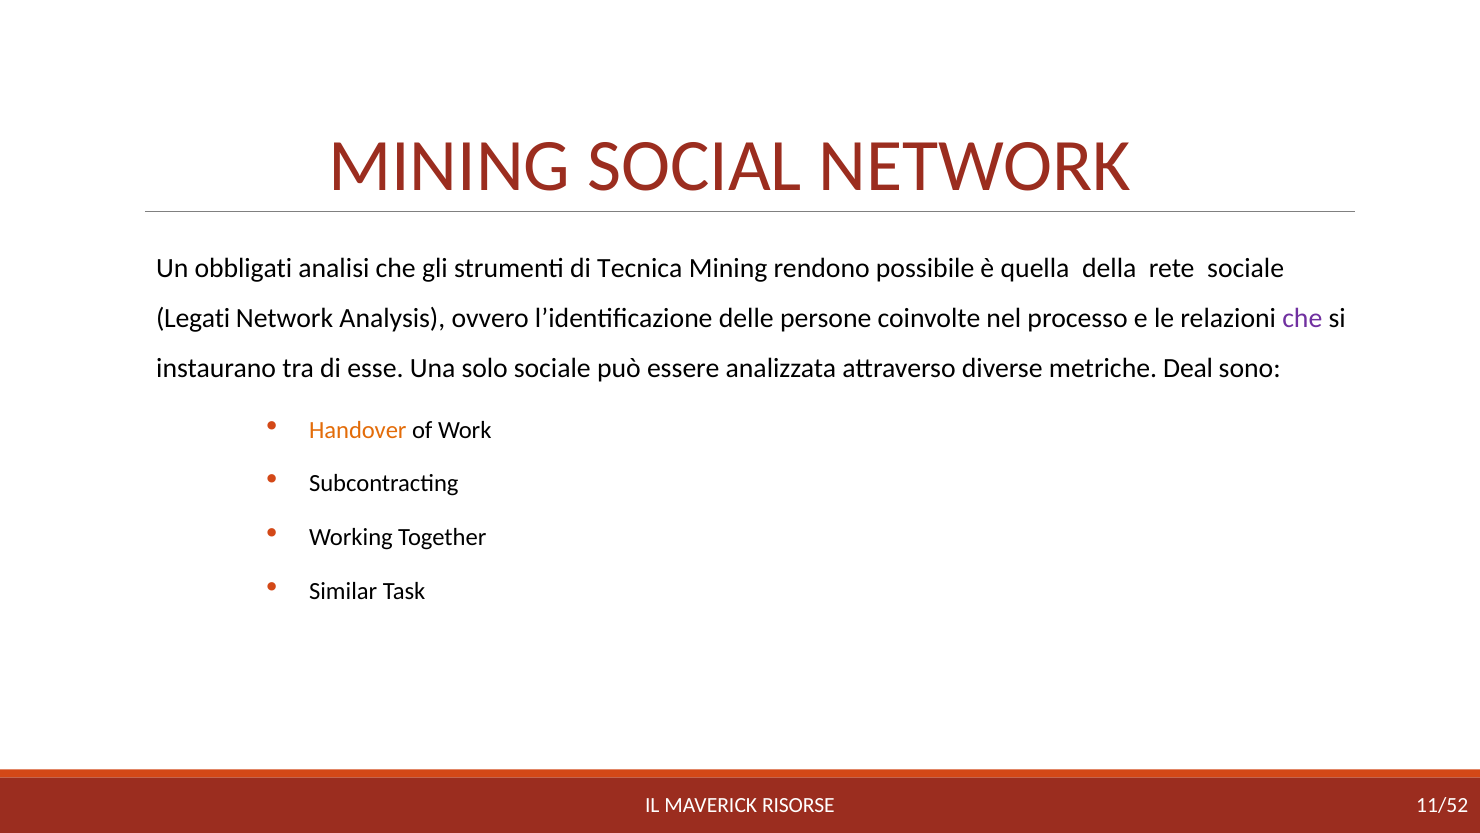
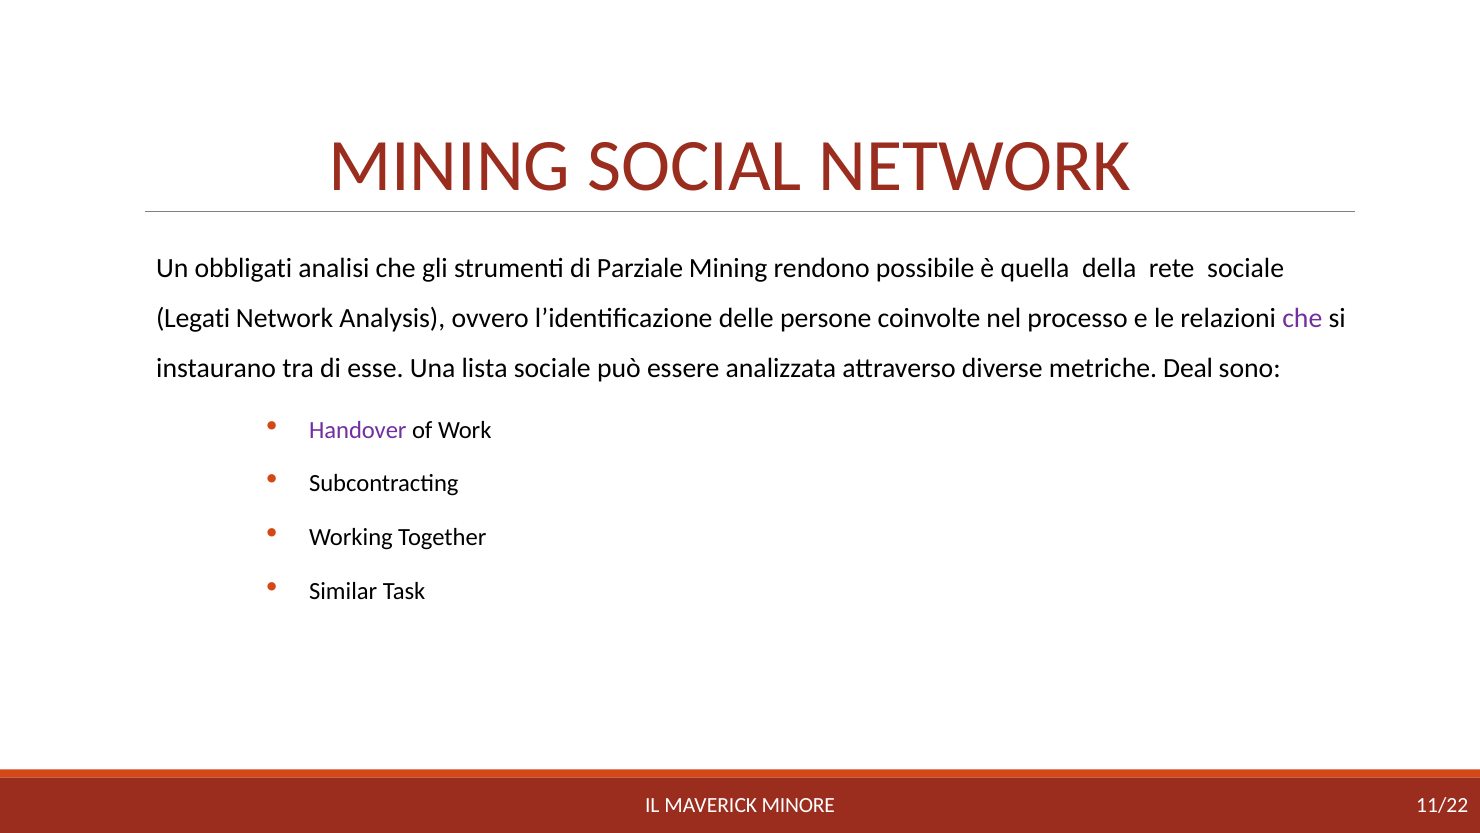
Tecnica: Tecnica -> Parziale (640, 268)
solo: solo -> lista (485, 368)
Handover colour: orange -> purple (358, 430)
RISORSE: RISORSE -> MINORE (798, 805)
11/52: 11/52 -> 11/22 (1442, 805)
